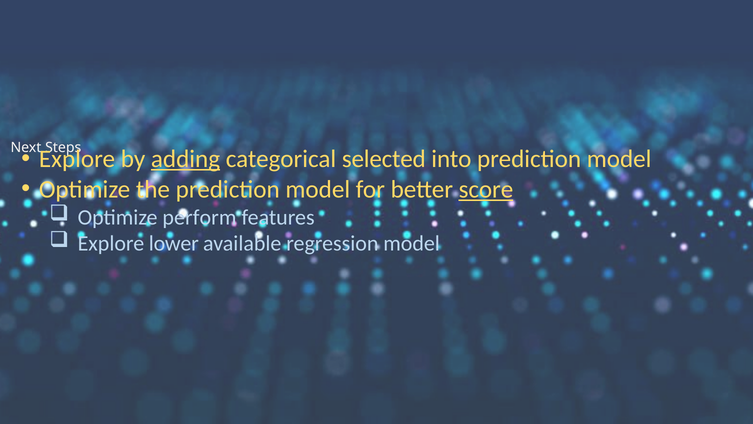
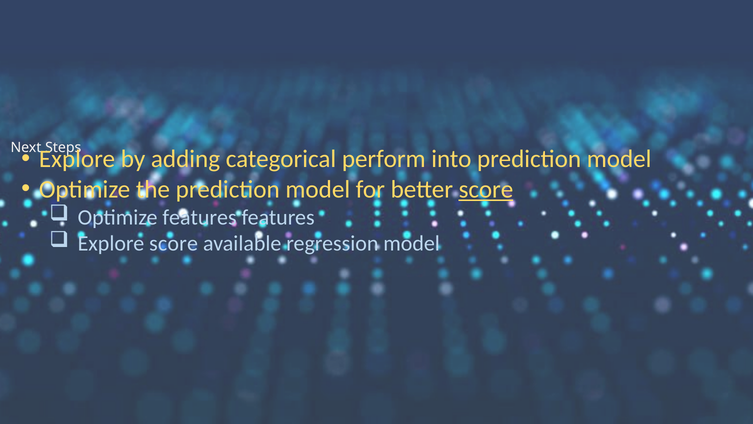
adding underline: present -> none (186, 159)
selected: selected -> perform (384, 159)
Optimize perform: perform -> features (200, 217)
Explore lower: lower -> score (174, 243)
